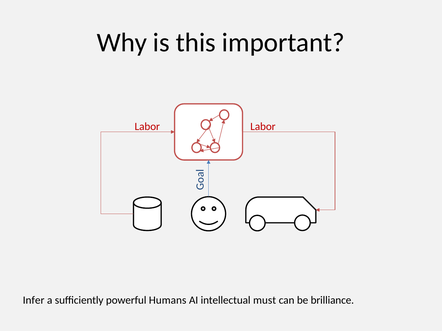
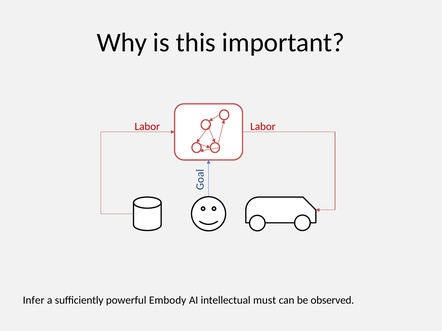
Humans: Humans -> Embody (168, 301)
brilliance: brilliance -> observed (332, 301)
